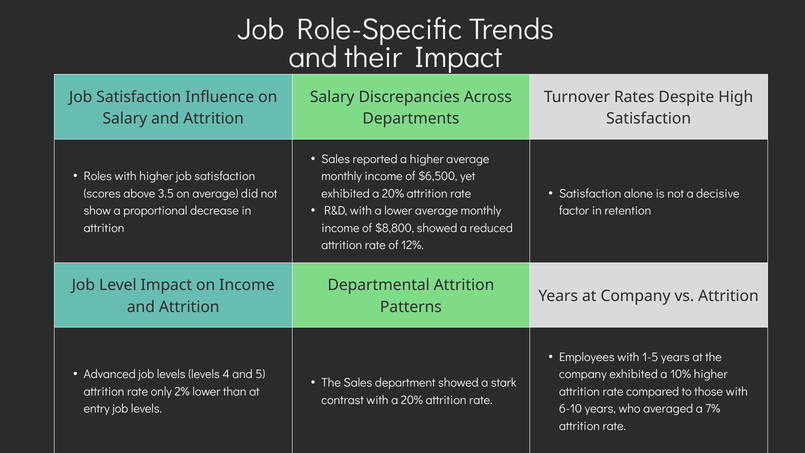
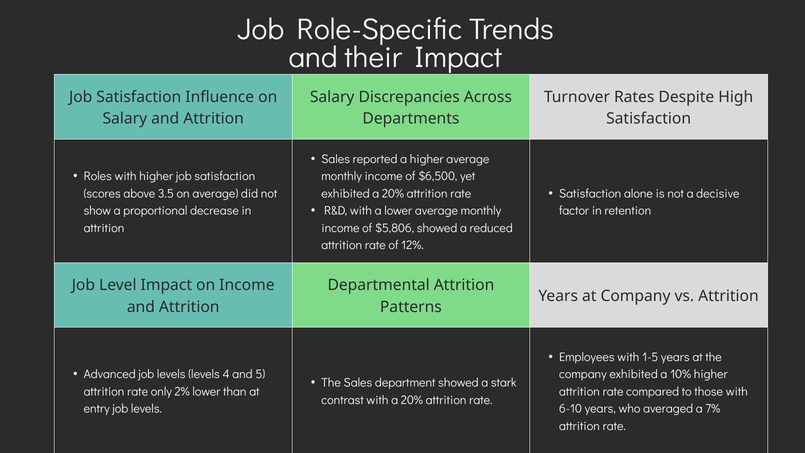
$8,800: $8,800 -> $5,806 (394, 228)
